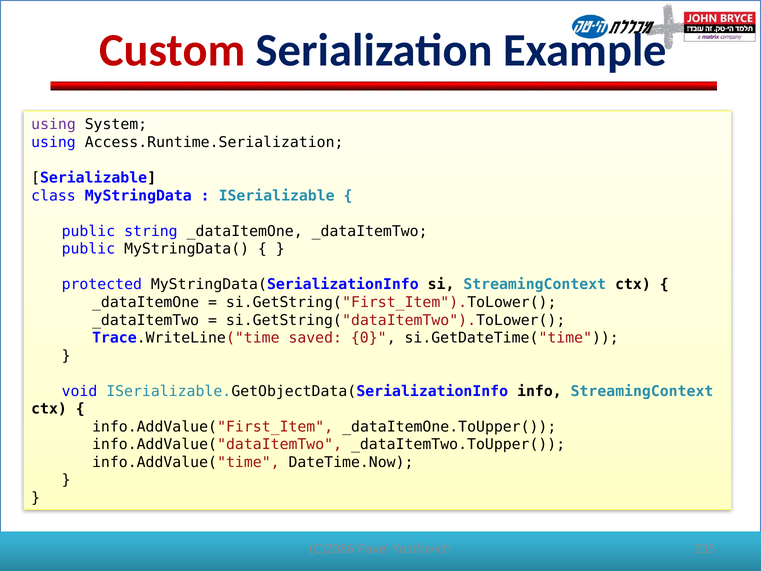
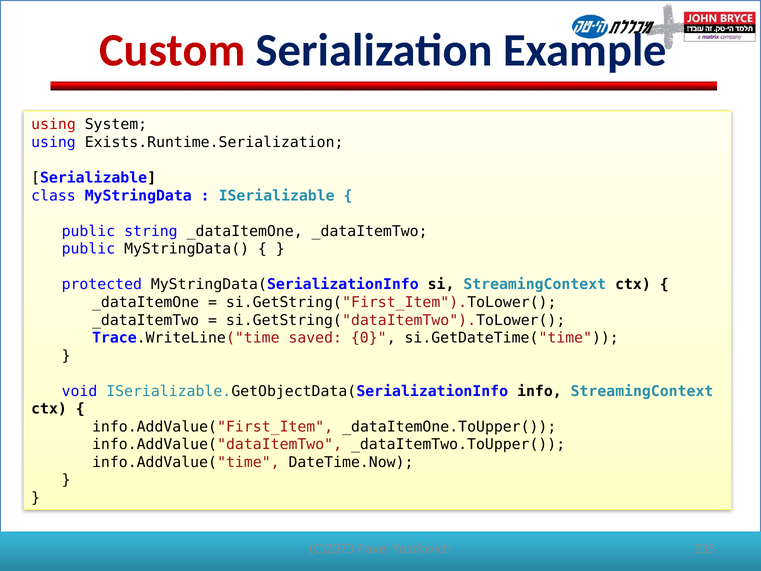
using colour: purple -> red (54, 125)
Access.Runtime.Serialization: Access.Runtime.Serialization -> Exists.Runtime.Serialization (214, 142)
C)2086: C)2086 -> C)2073 (332, 549)
